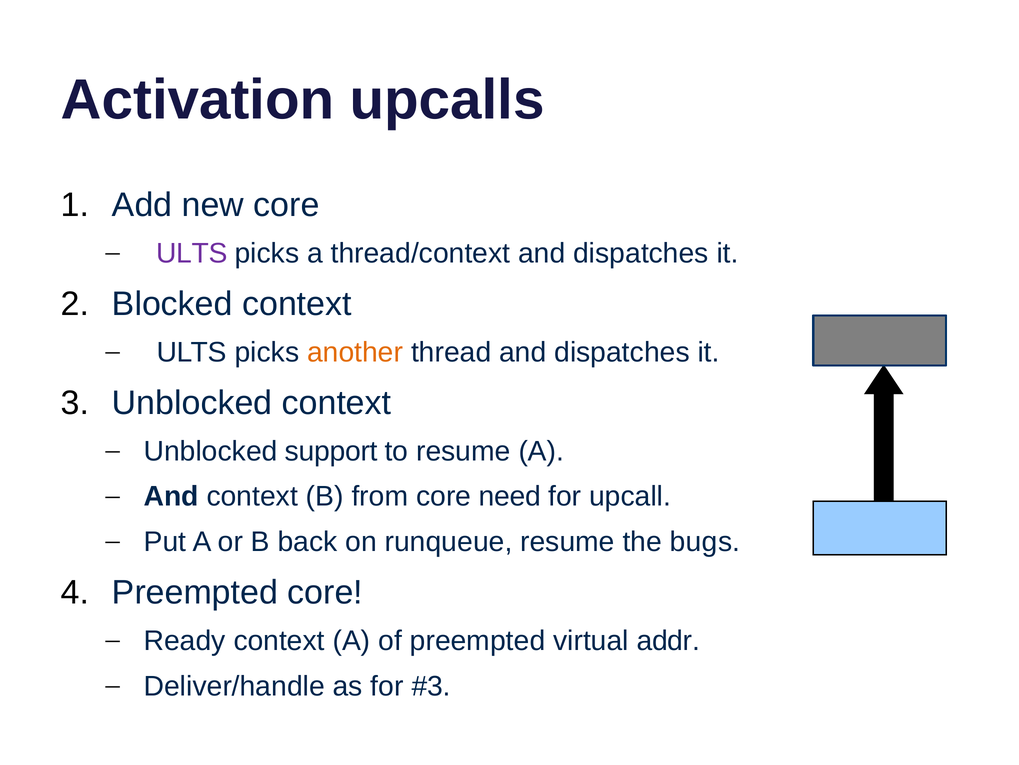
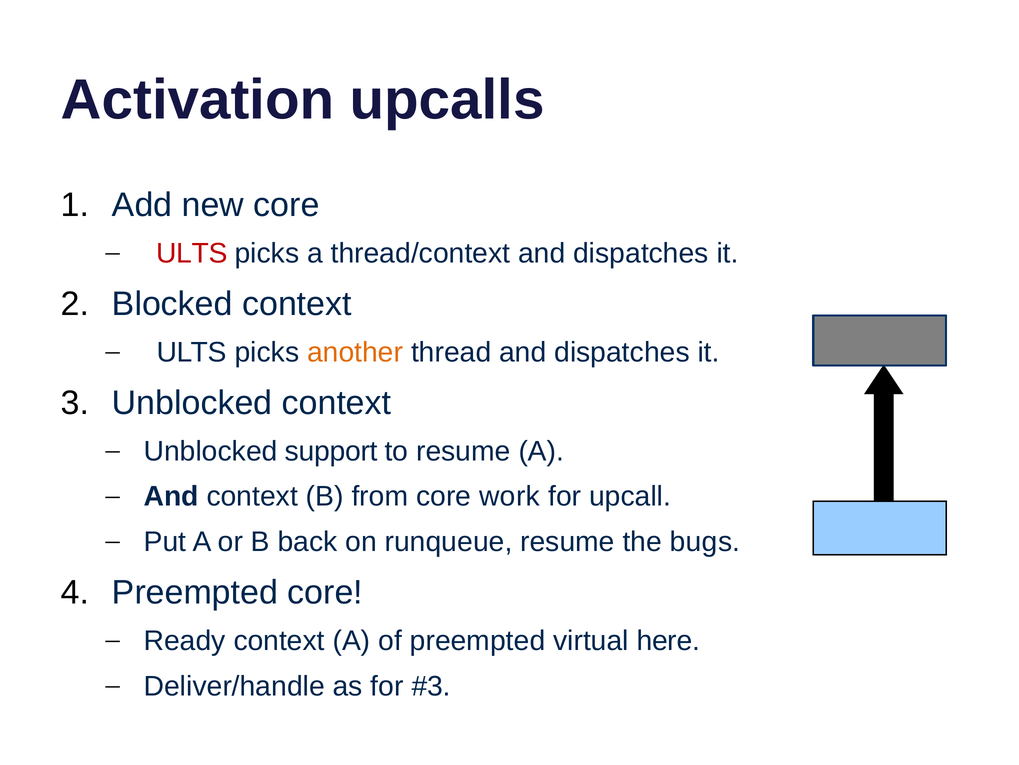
ULTS colour: purple -> red (192, 253)
need: need -> work (510, 496)
addr: addr -> here (668, 640)
